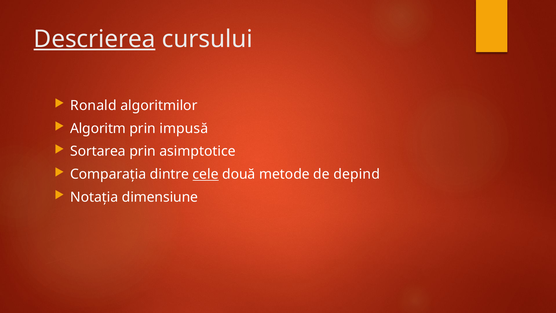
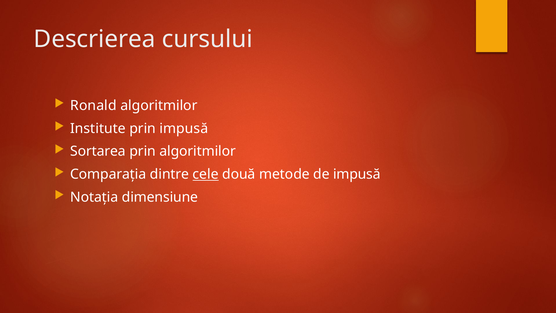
Descrierea underline: present -> none (95, 39)
Algoritm: Algoritm -> Institute (98, 128)
prin asimptotice: asimptotice -> algoritmilor (198, 151)
de depind: depind -> impusă (357, 174)
